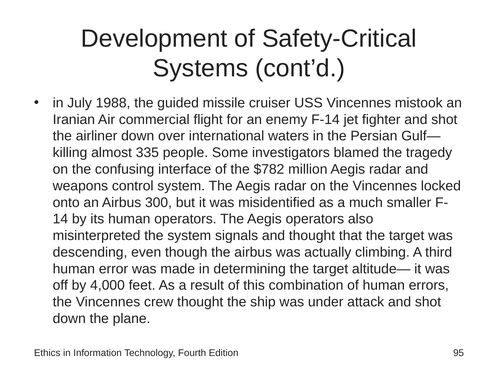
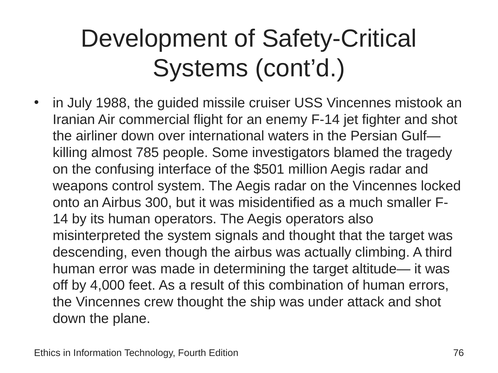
335: 335 -> 785 (147, 153)
$782: $782 -> $501 (269, 169)
95: 95 -> 76 (459, 353)
